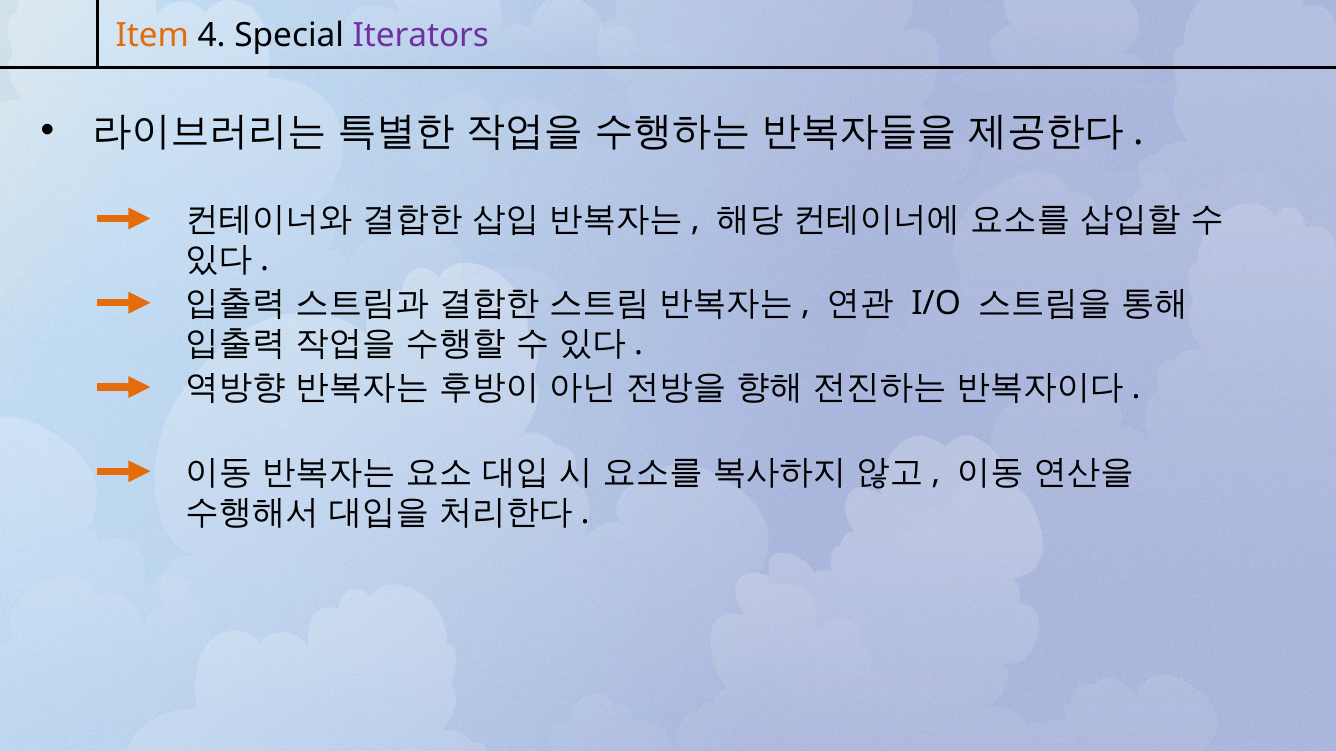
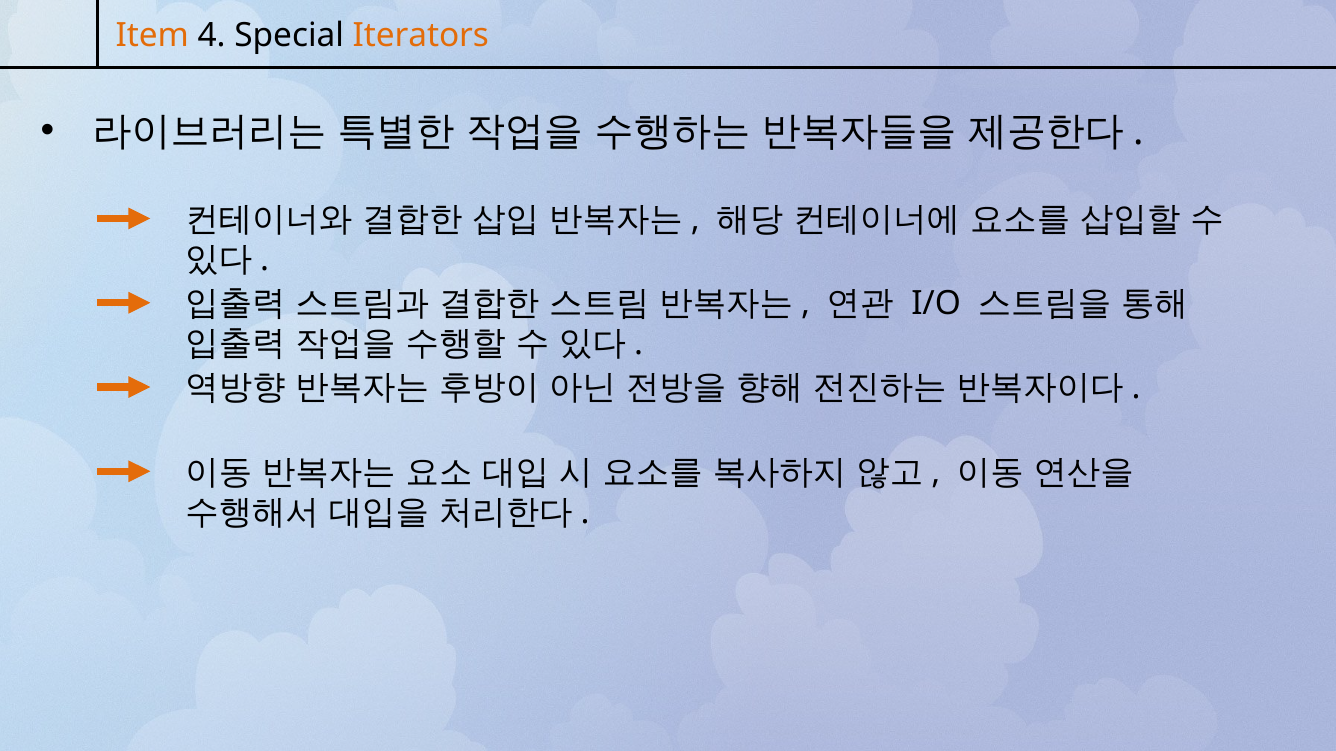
Iterators colour: purple -> orange (421, 36)
